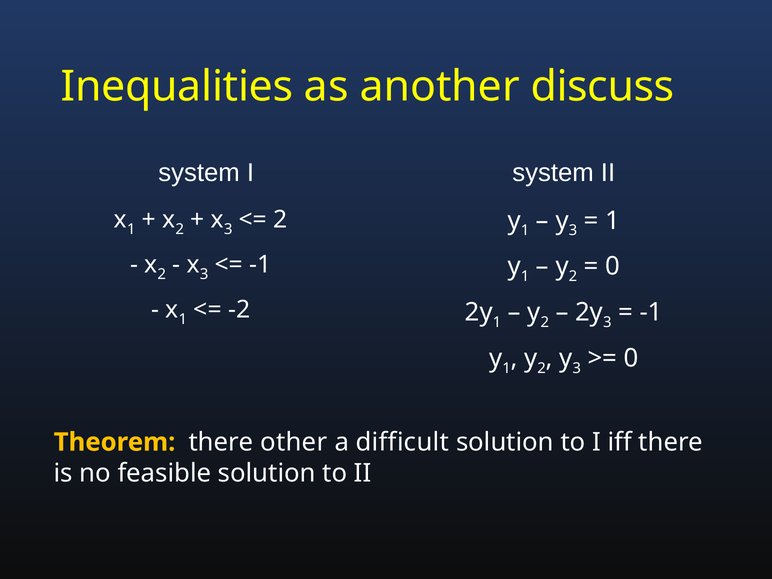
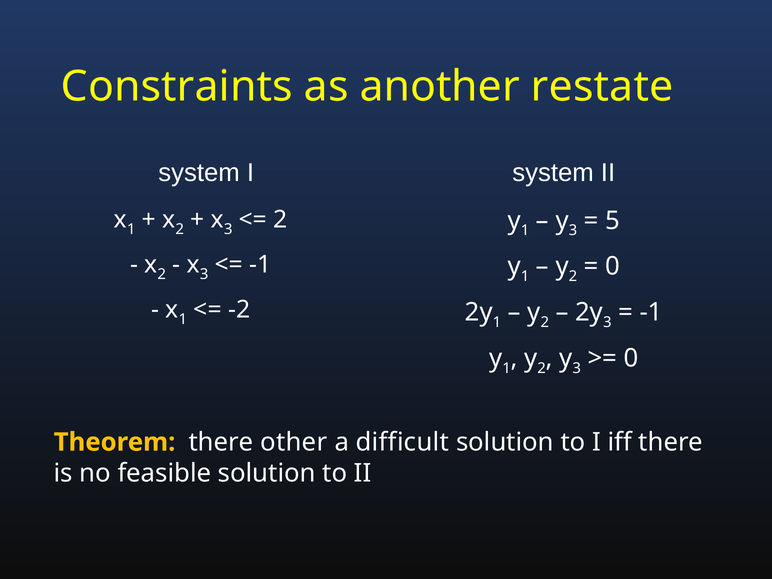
Inequalities: Inequalities -> Constraints (177, 86)
discuss: discuss -> restate (602, 86)
1: 1 -> 5 (613, 221)
